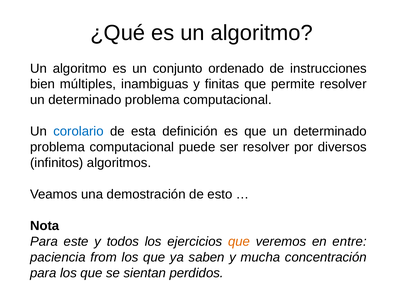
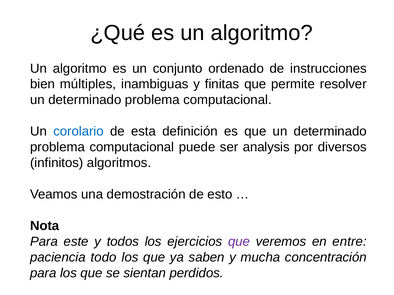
ser resolver: resolver -> analysis (266, 147)
que colour: orange -> purple (239, 242)
from: from -> todo (104, 258)
